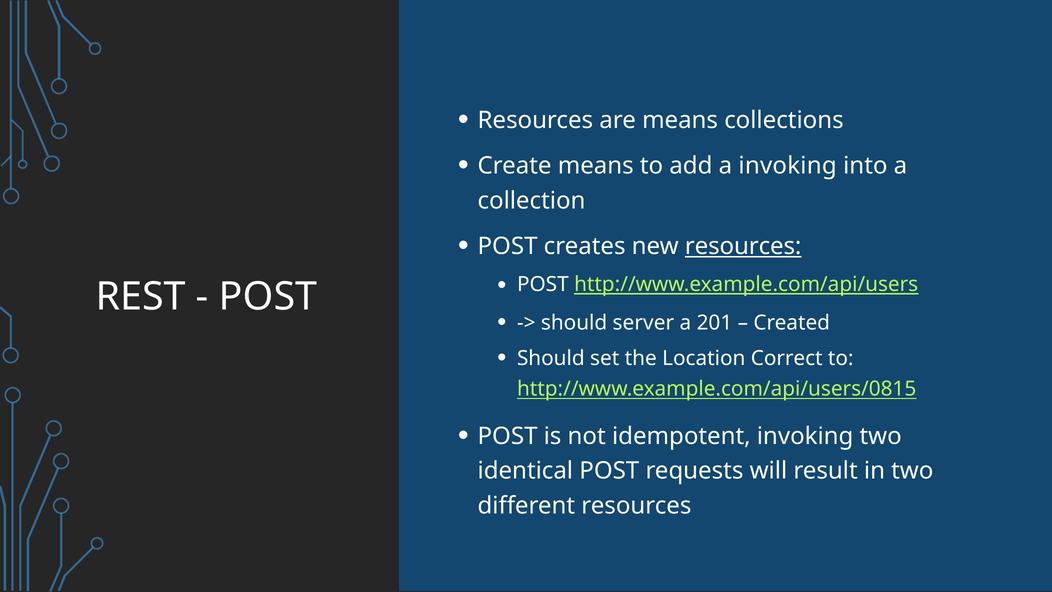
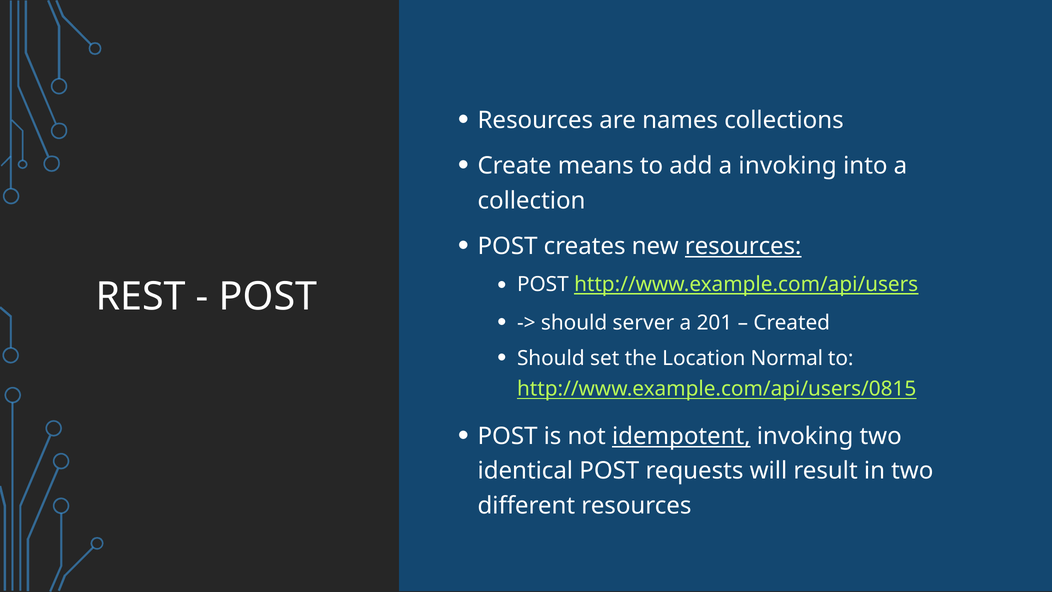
are means: means -> names (680, 120)
Correct: Correct -> Normal (787, 358)
idempotent underline: none -> present (681, 436)
